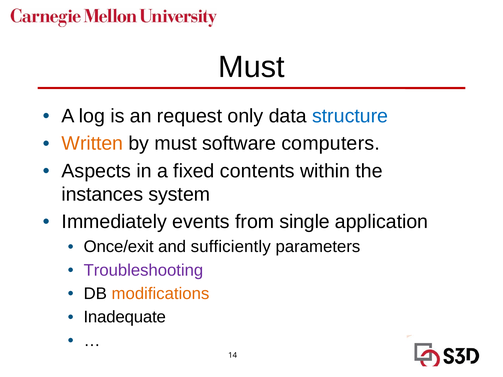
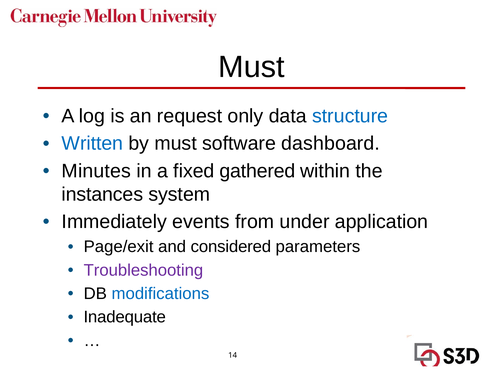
Written colour: orange -> blue (92, 144)
computers: computers -> dashboard (331, 144)
Aspects: Aspects -> Minutes (96, 171)
contents: contents -> gathered (257, 171)
single: single -> under (305, 222)
Once/exit: Once/exit -> Page/exit (119, 247)
sufficiently: sufficiently -> considered (231, 247)
modifications colour: orange -> blue (160, 294)
